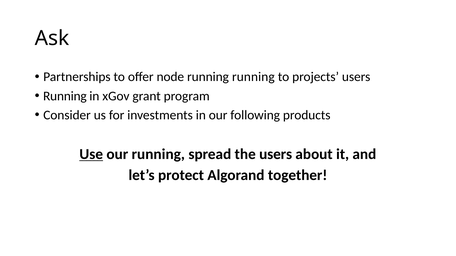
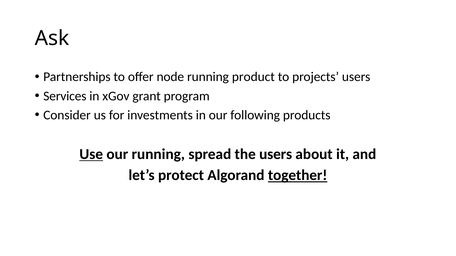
running running: running -> product (253, 77)
Running: Running -> Services (65, 96)
together underline: none -> present (298, 176)
